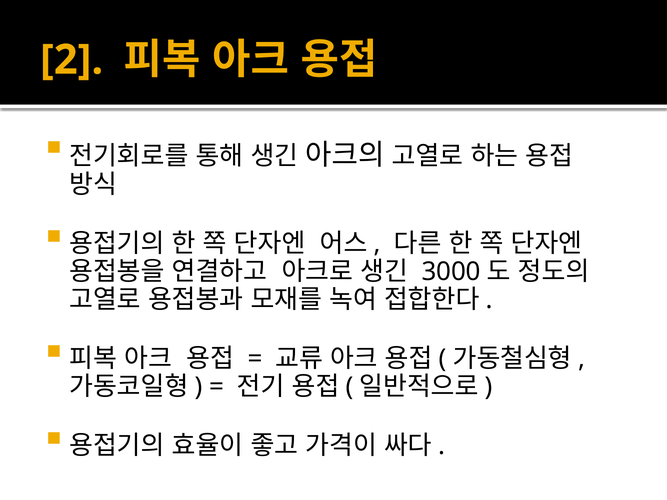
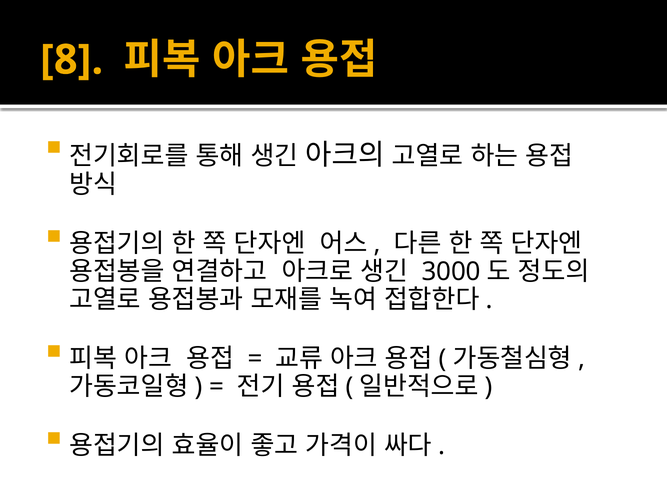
2: 2 -> 8 (72, 60)
